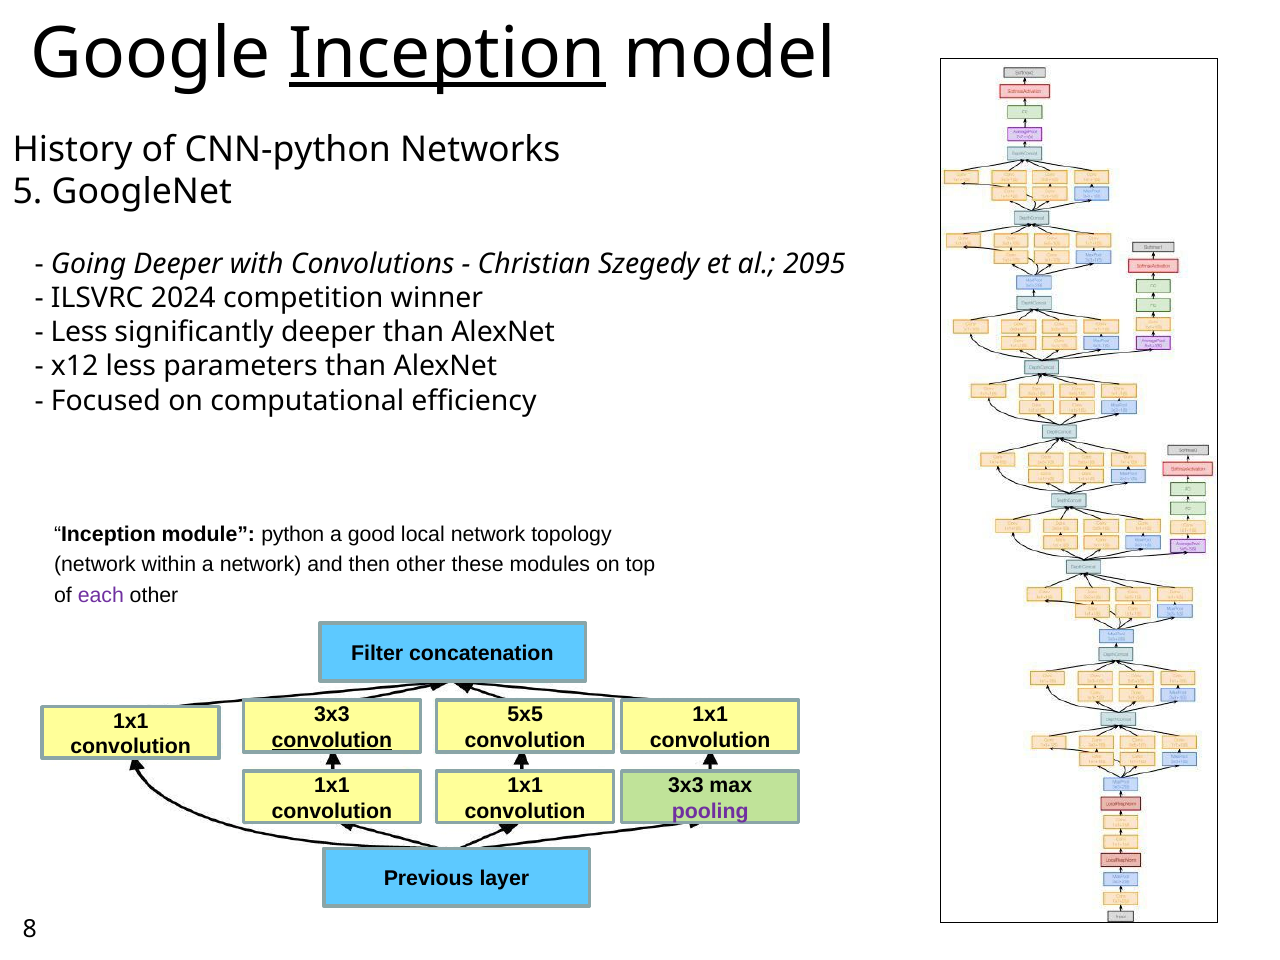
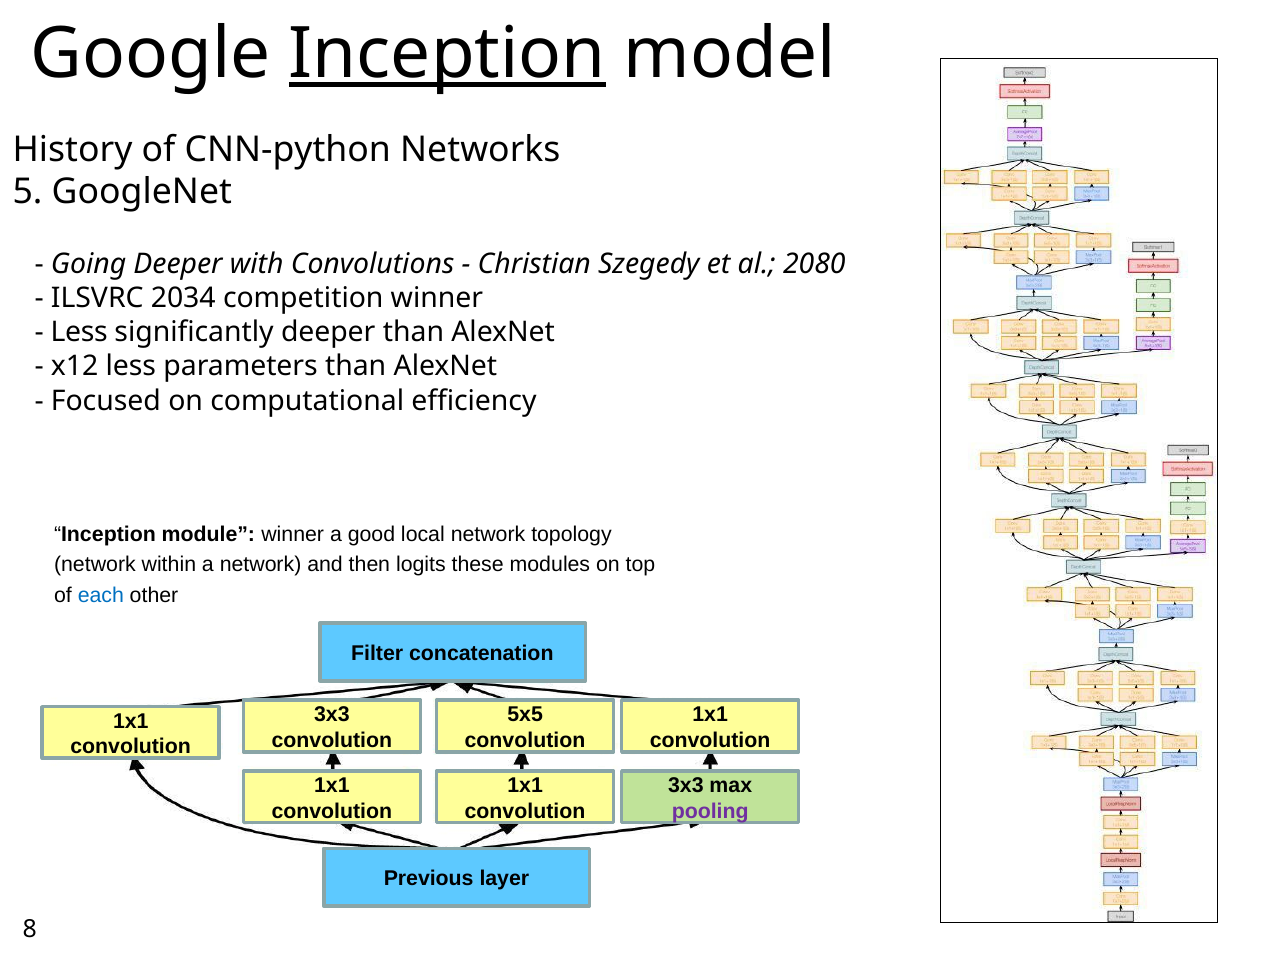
2095: 2095 -> 2080 (814, 264)
2024: 2024 -> 2034 (183, 298)
module python: python -> winner (293, 534)
then other: other -> logits (421, 565)
each colour: purple -> blue (101, 596)
convolution underline: present -> none (332, 740)
